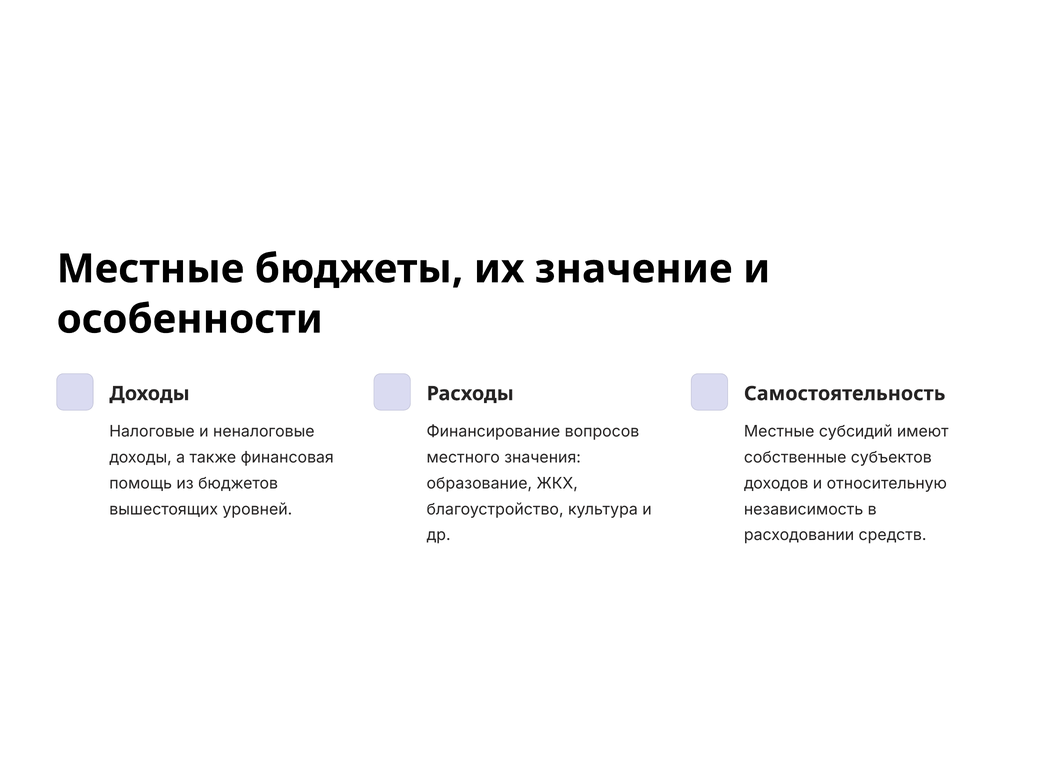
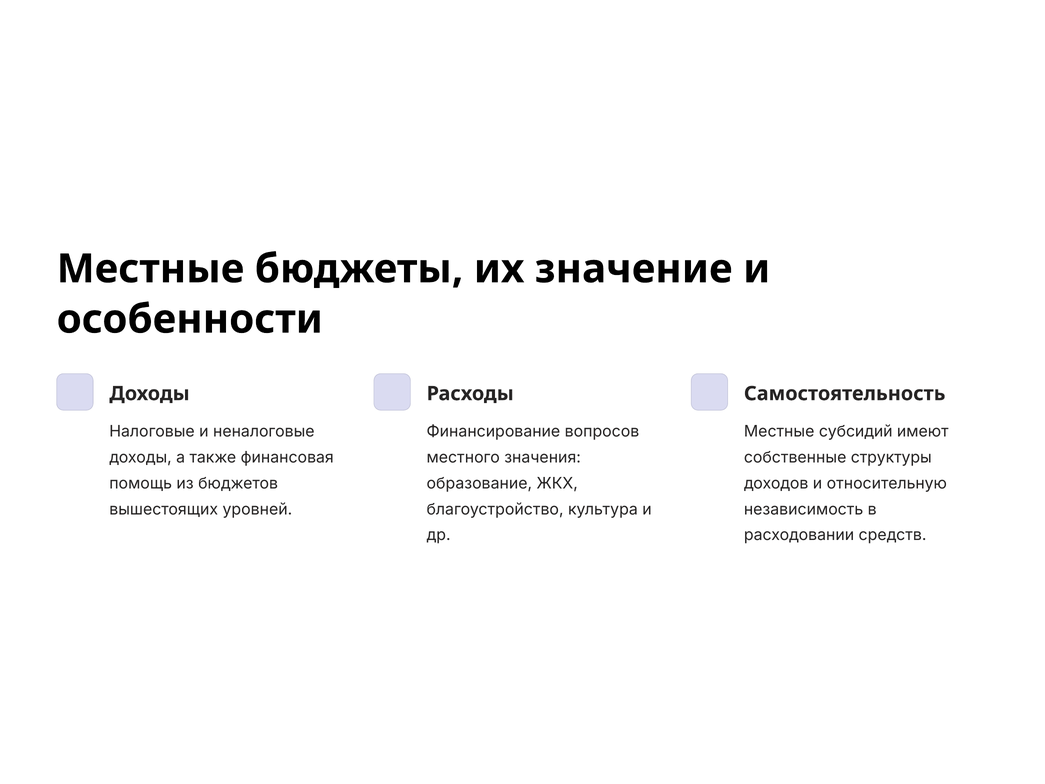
субъектов: субъектов -> структуры (891, 457)
